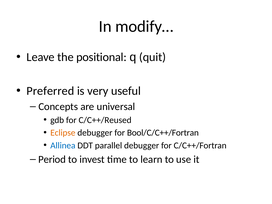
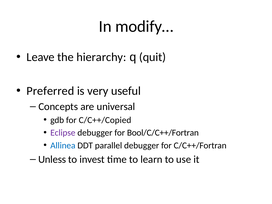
positional: positional -> hierarchy (101, 57)
C/C++/Reused: C/C++/Reused -> C/C++/Copied (105, 120)
Eclipse colour: orange -> purple (63, 133)
Period: Period -> Unless (52, 159)
